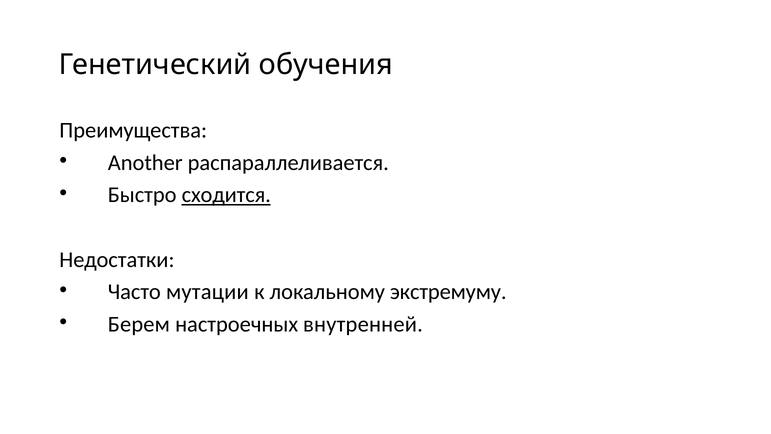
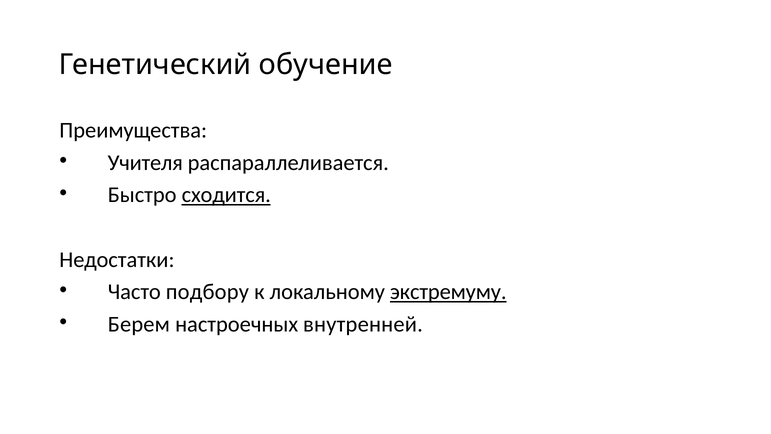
обучения: обучения -> обучение (326, 65)
Another: Another -> Учителя (145, 163)
мутации: мутации -> подбору (207, 292)
экстремуму underline: none -> present (448, 292)
